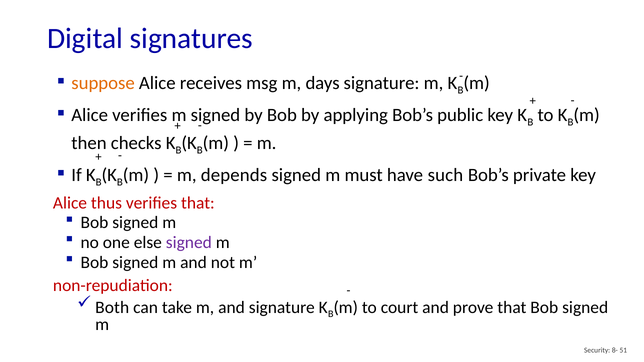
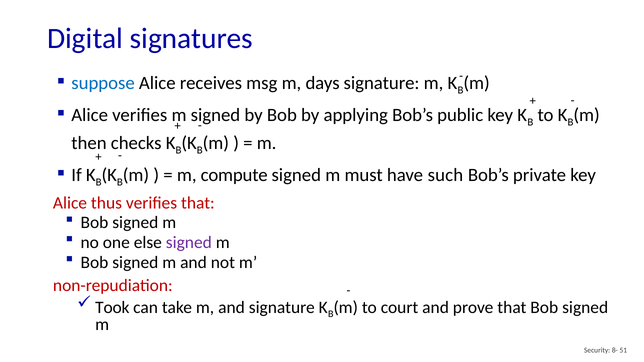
suppose colour: orange -> blue (103, 83)
depends: depends -> compute (234, 175)
Both: Both -> Took (112, 308)
